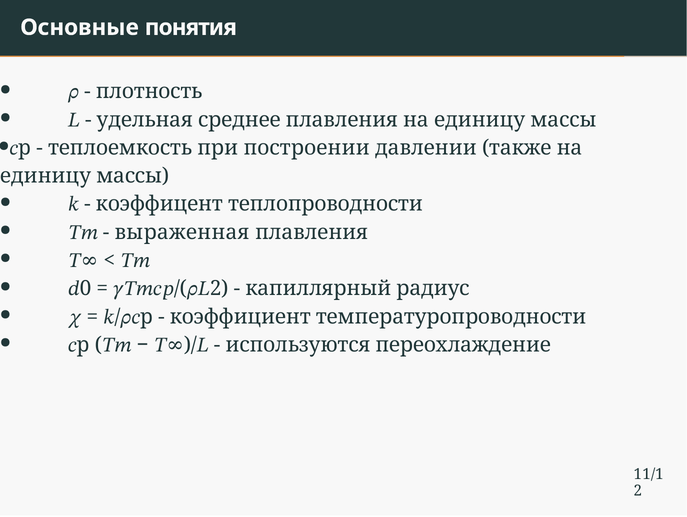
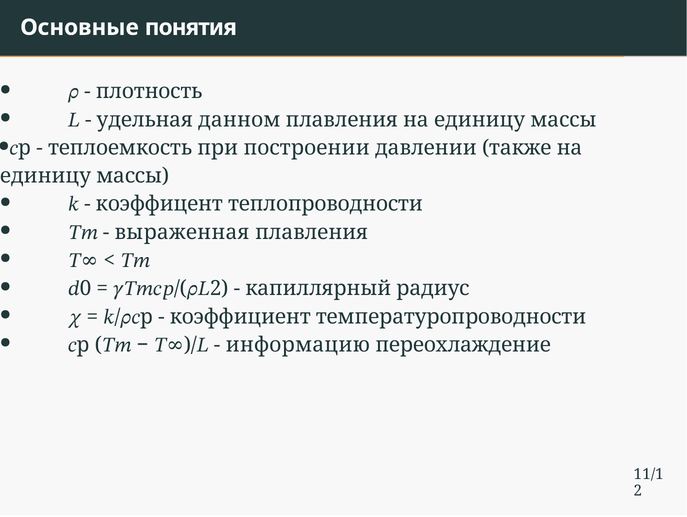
среднее: среднее -> данном (239, 120)
используются: используются -> информацию (298, 344)
